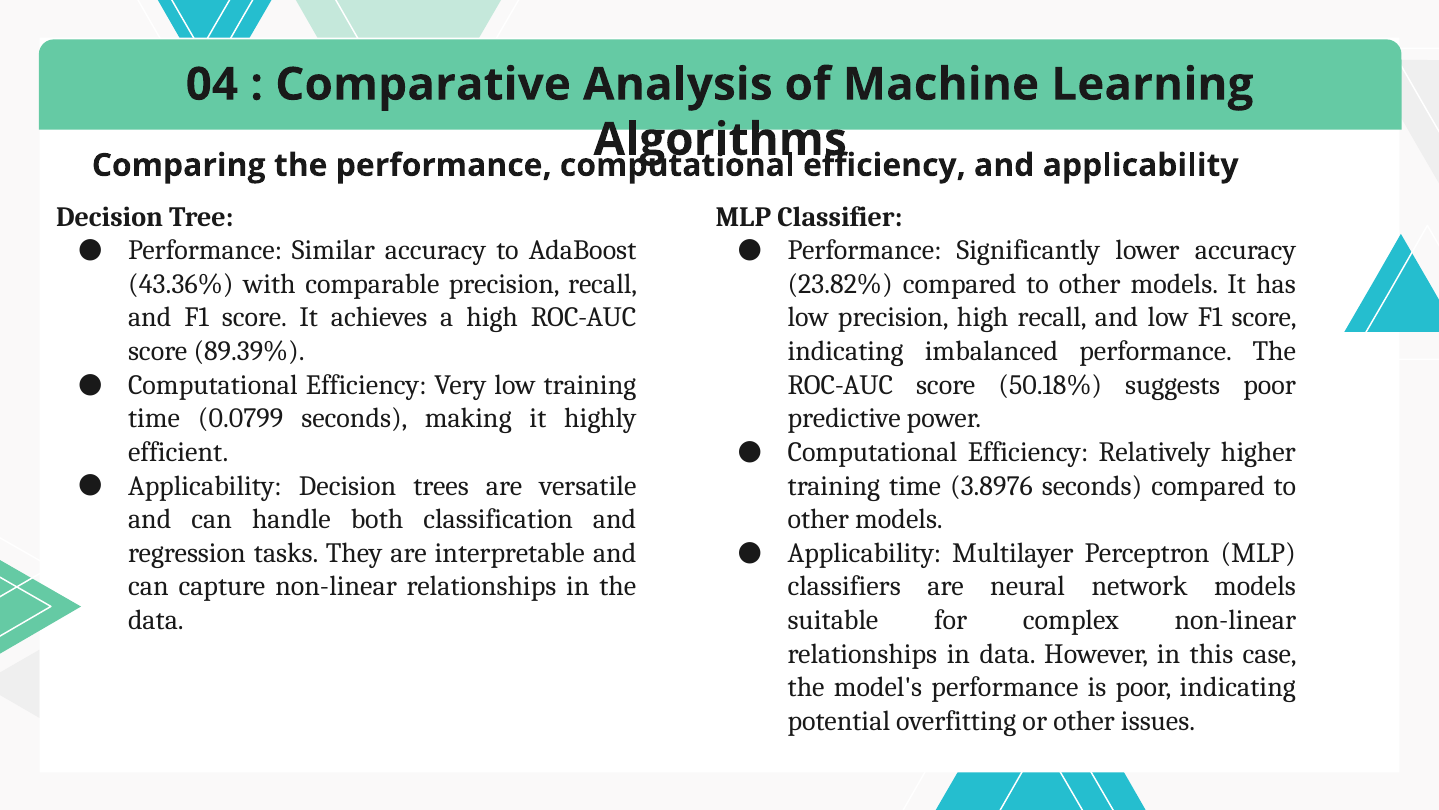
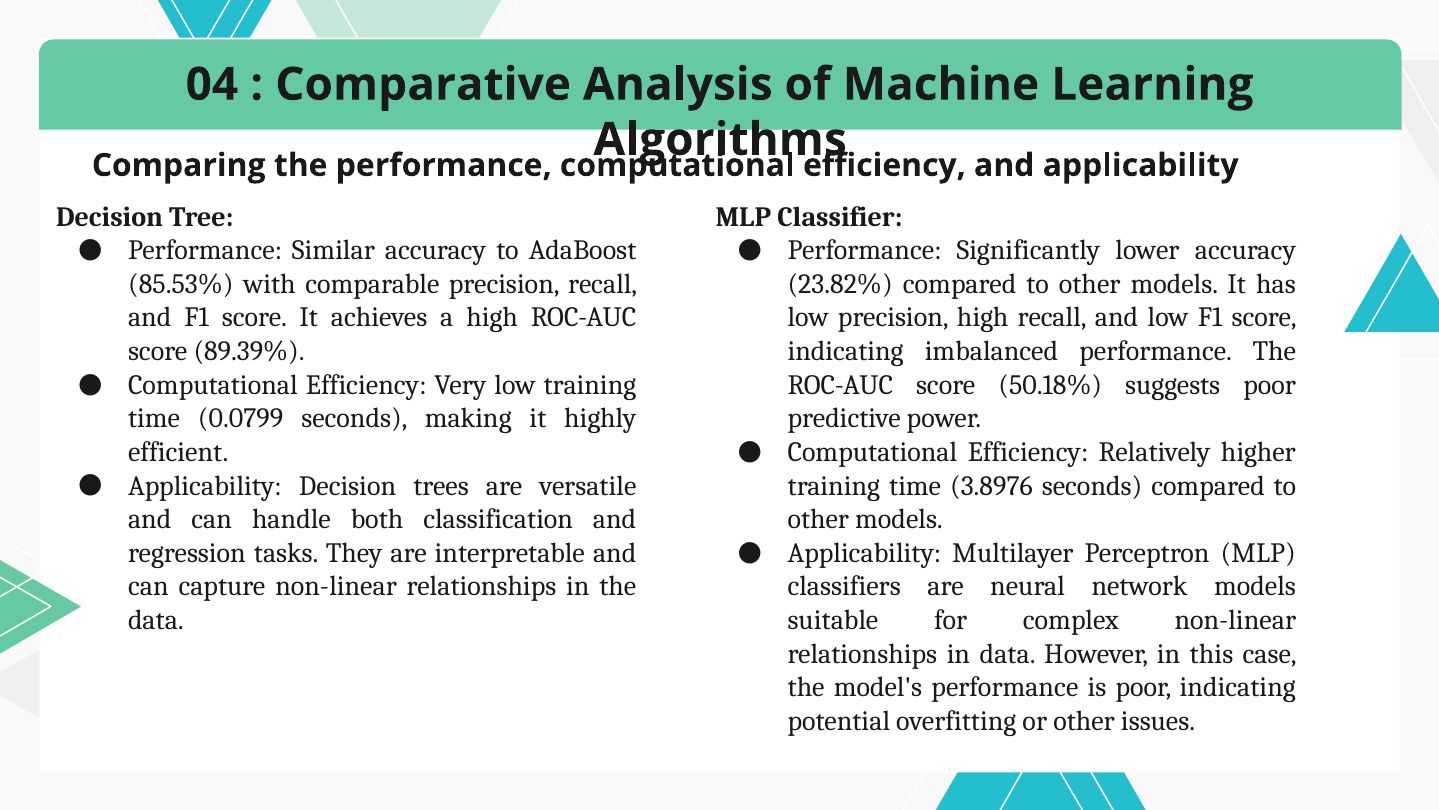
43.36%: 43.36% -> 85.53% (181, 284)
